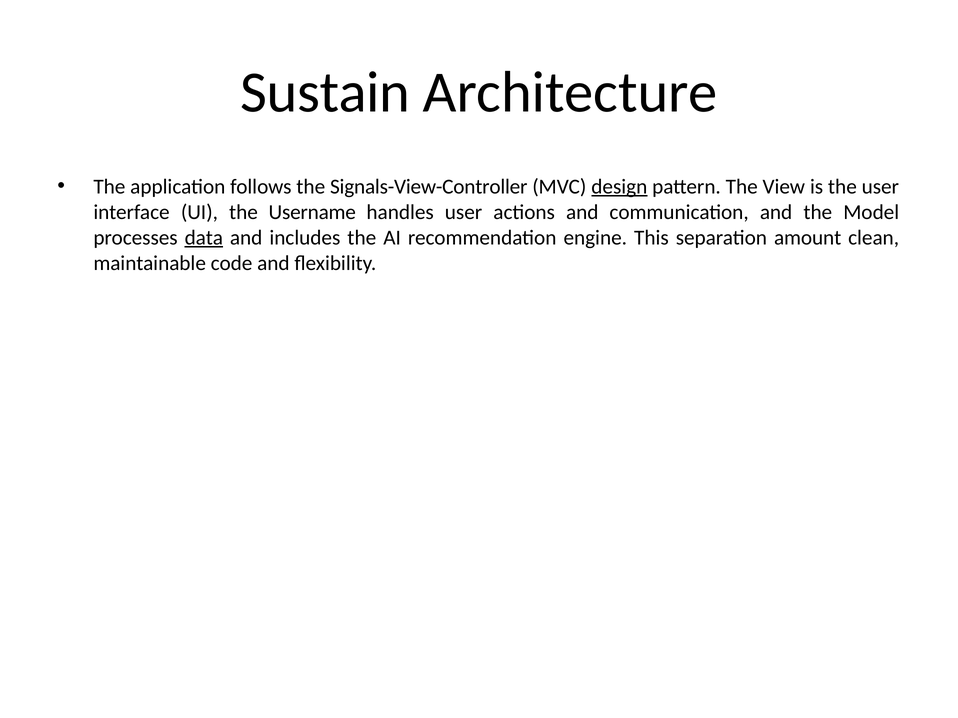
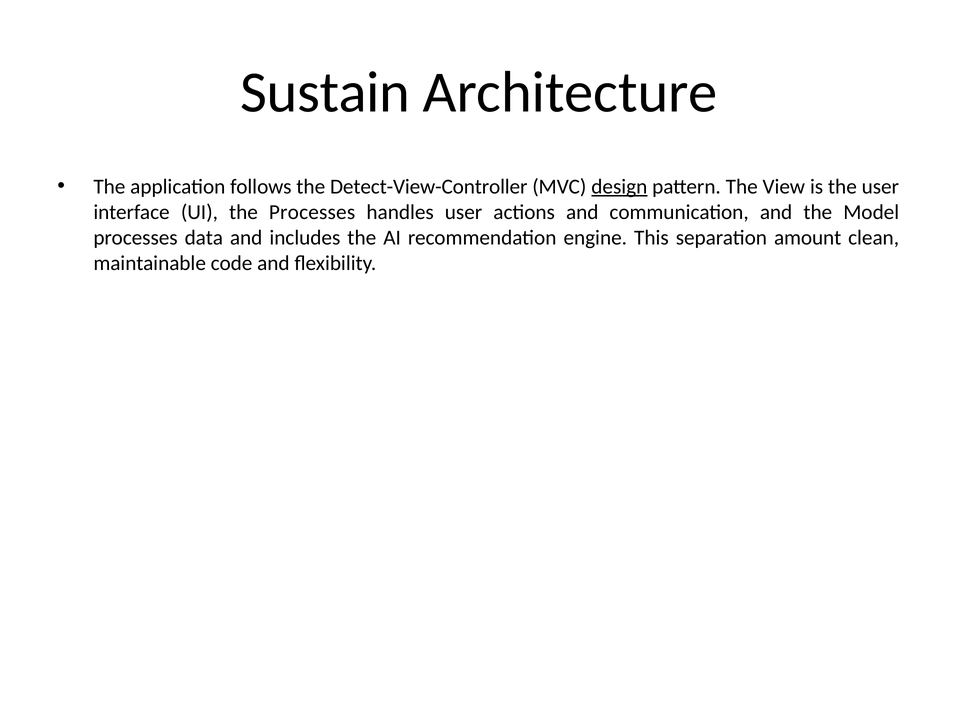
Signals-View-Controller: Signals-View-Controller -> Detect-View-Controller (429, 187)
the Username: Username -> Processes (312, 212)
data underline: present -> none (204, 238)
